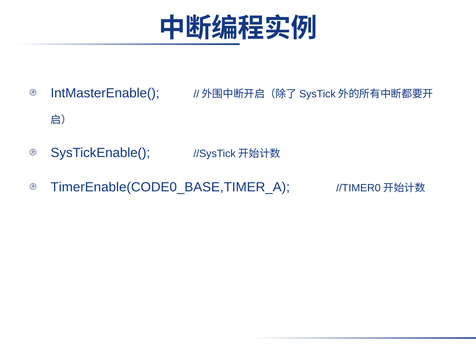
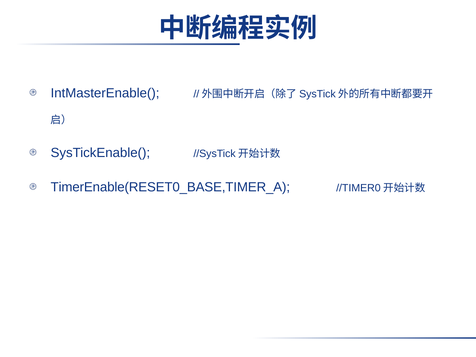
TimerEnable(CODE0_BASE,TIMER_A: TimerEnable(CODE0_BASE,TIMER_A -> TimerEnable(RESET0_BASE,TIMER_A (170, 187)
